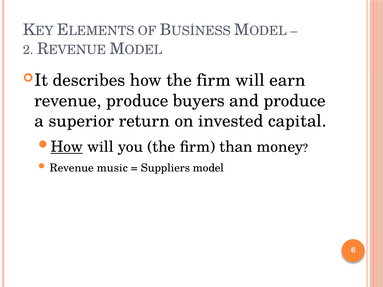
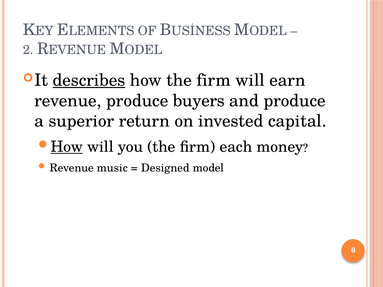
describes underline: none -> present (89, 80)
than: than -> each (236, 147)
Suppliers: Suppliers -> Designed (165, 168)
